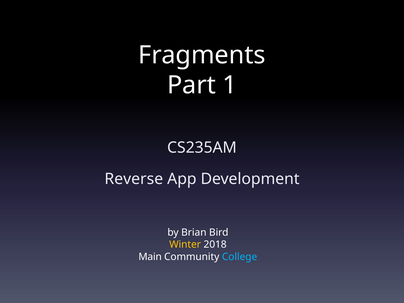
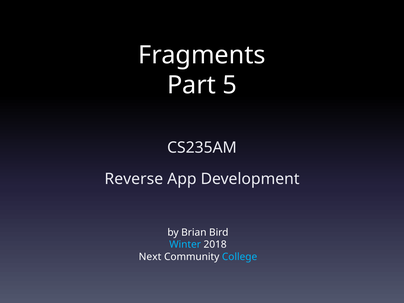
1: 1 -> 5 (230, 85)
Winter colour: yellow -> light blue (185, 245)
Main: Main -> Next (150, 257)
